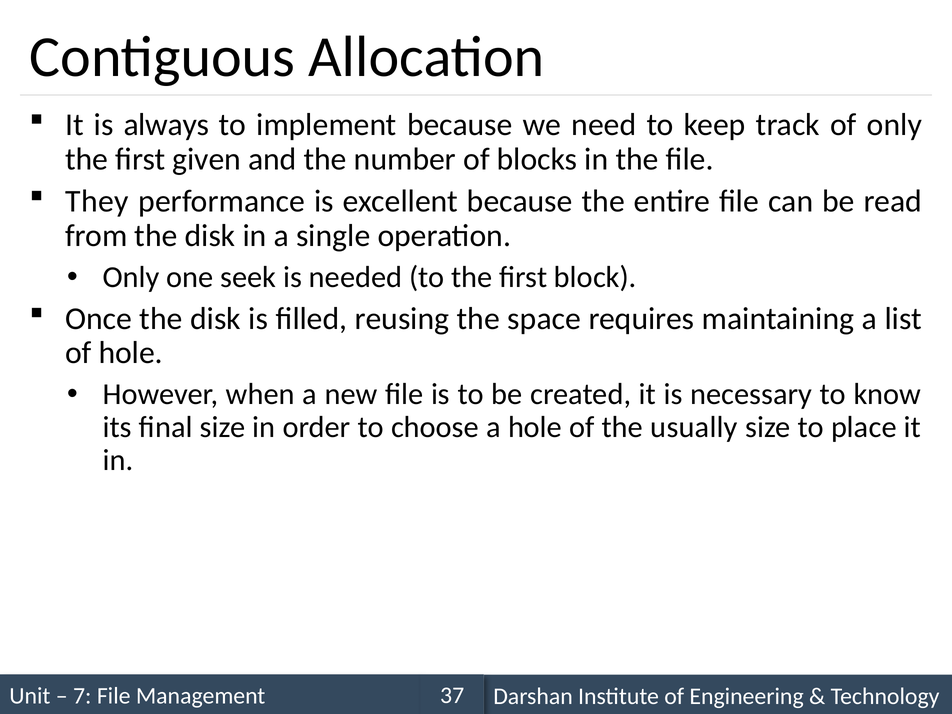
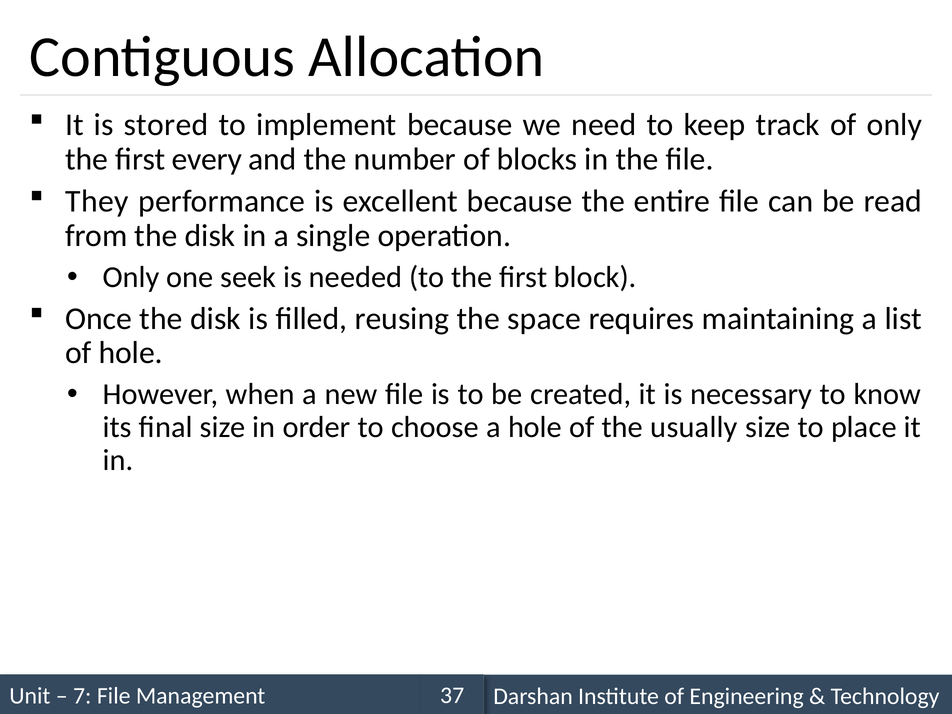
always: always -> stored (166, 125)
given: given -> every (207, 159)
